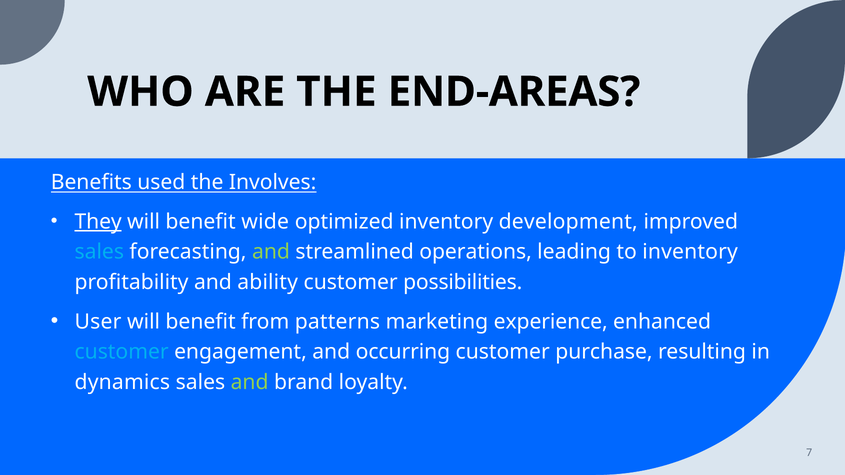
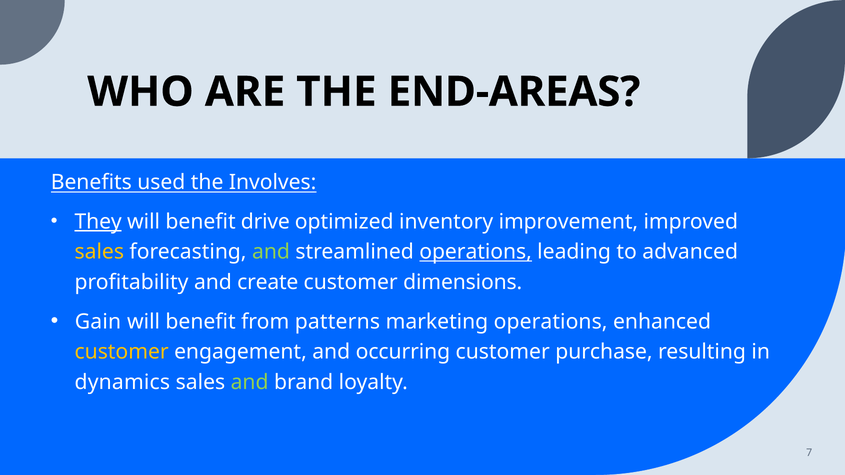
wide: wide -> drive (265, 222)
development: development -> improvement (568, 222)
sales colour: light blue -> yellow (99, 252)
operations underline: none -> present (476, 252)
to inventory: inventory -> advanced (690, 252)
ability: ability -> create (268, 283)
possibilities: possibilities -> dimensions (463, 283)
User: User -> Gain (98, 322)
marketing experience: experience -> operations (551, 322)
customer colour: light blue -> yellow (122, 352)
